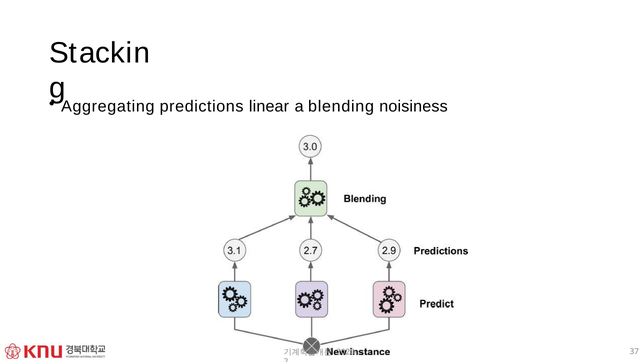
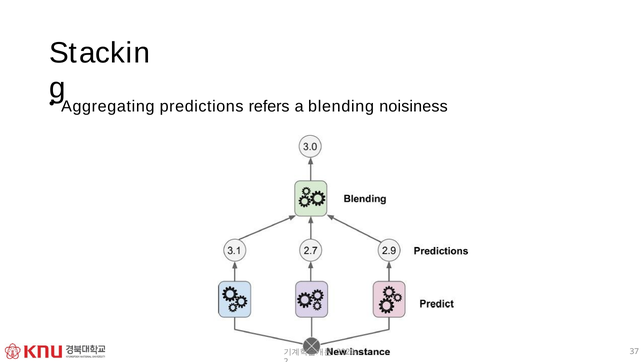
linear: linear -> refers (269, 107)
